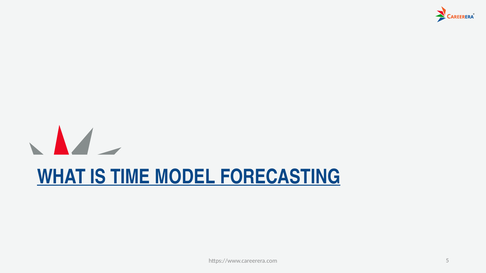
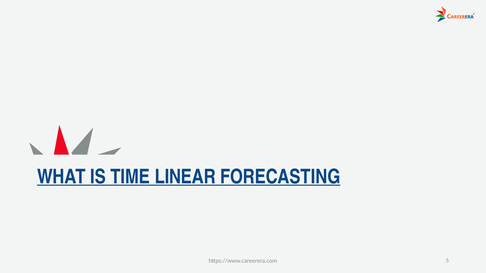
MODEL: MODEL -> LINEAR (185, 177)
